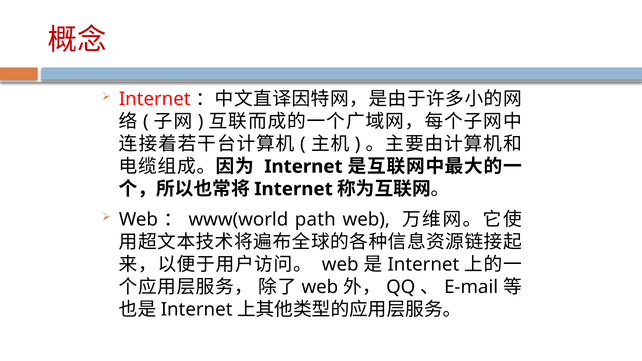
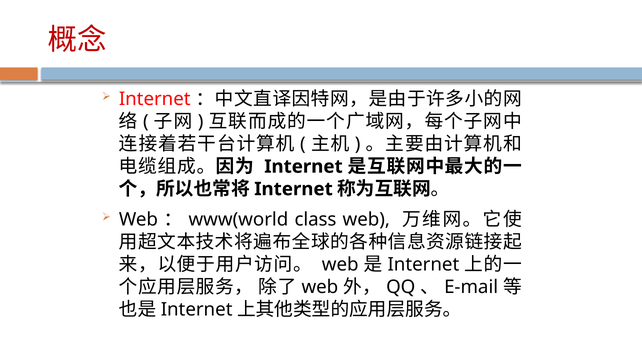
path: path -> class (315, 220)
